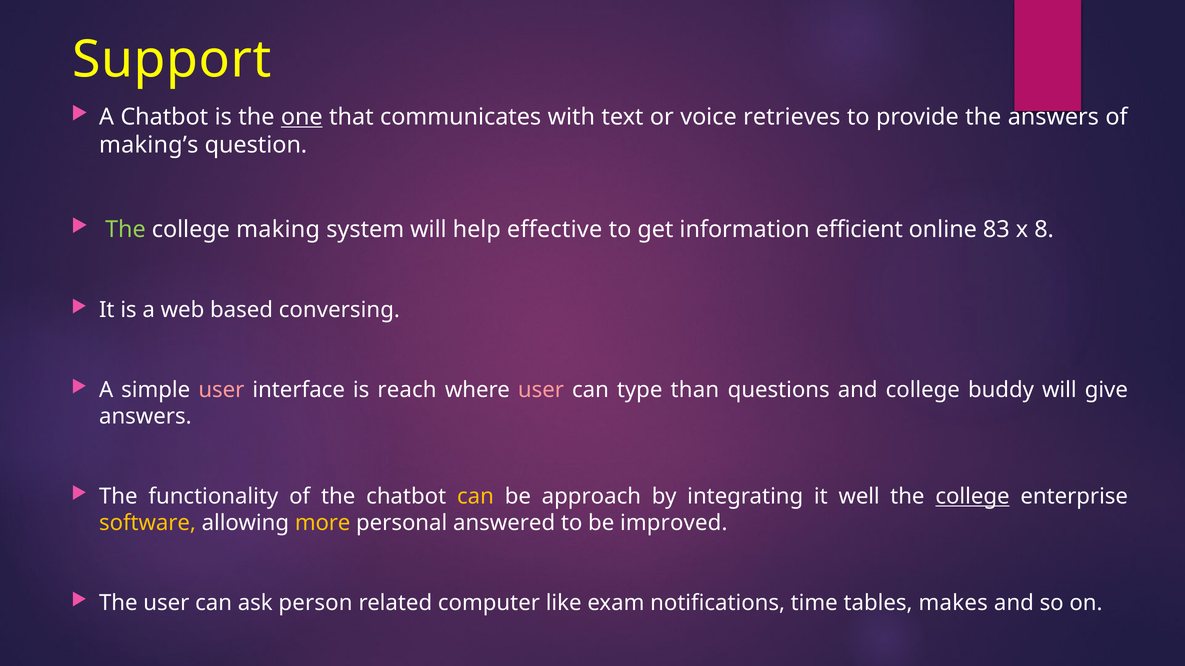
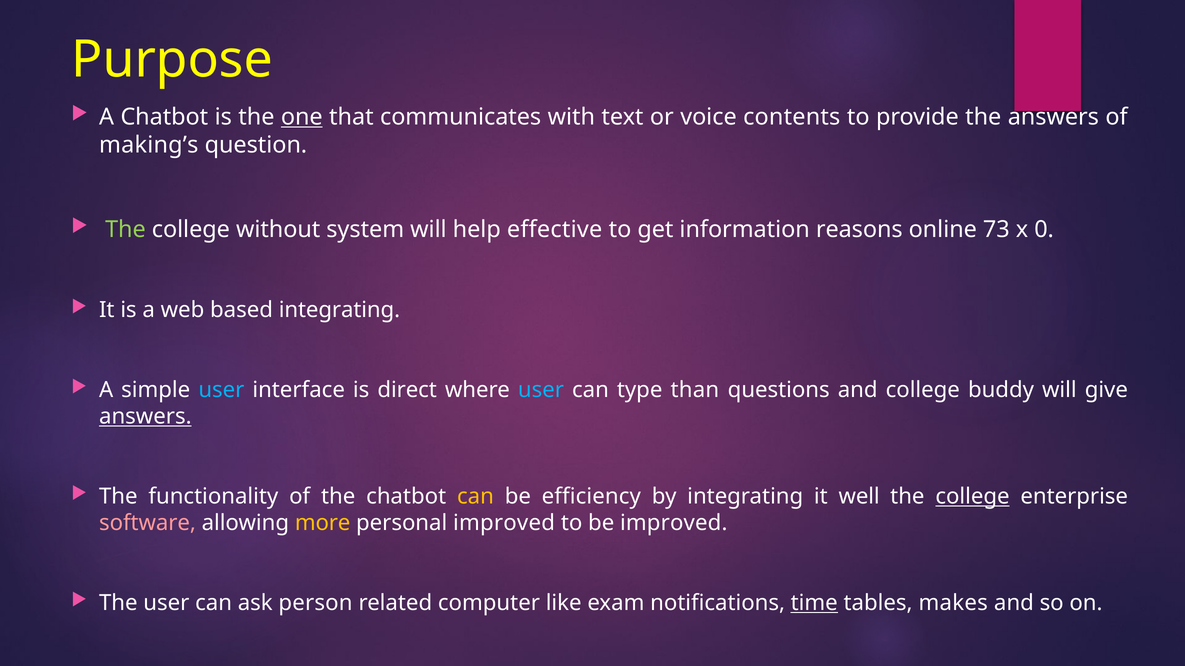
Support: Support -> Purpose (172, 60)
retrieves: retrieves -> contents (792, 117)
making: making -> without (278, 230)
efficient: efficient -> reasons (859, 230)
83: 83 -> 73 (996, 230)
8: 8 -> 0 (1044, 230)
based conversing: conversing -> integrating (339, 310)
user colour: pink -> light blue (221, 390)
reach: reach -> direct (407, 390)
user colour: pink -> light blue (541, 390)
answers underline: none -> present (145, 417)
approach: approach -> efficiency (591, 497)
software colour: yellow -> pink (147, 523)
personal answered: answered -> improved (504, 523)
time underline: none -> present (814, 603)
